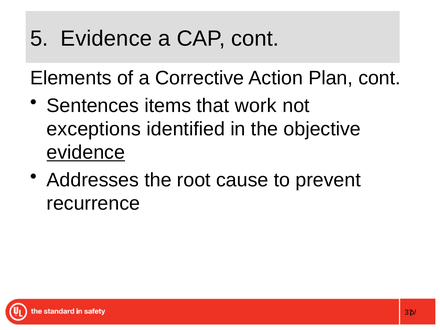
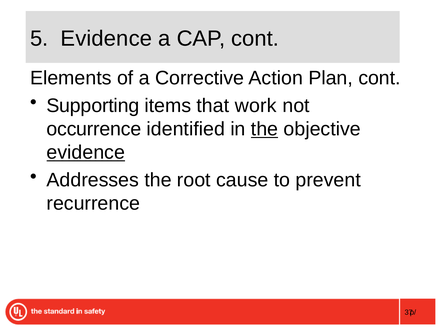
Sentences: Sentences -> Supporting (93, 106)
exceptions: exceptions -> occurrence (94, 129)
the underline: none -> present (265, 129)
